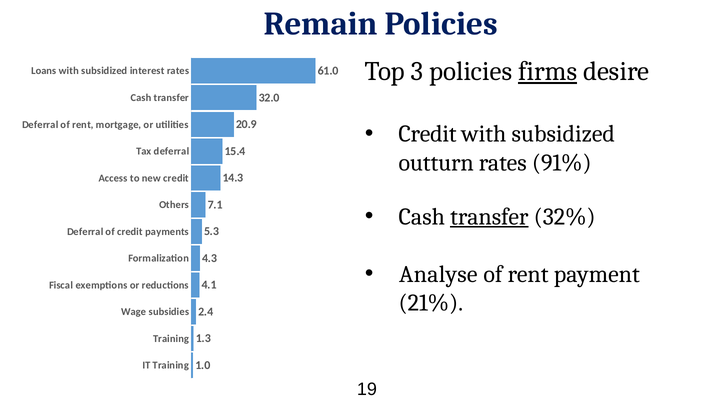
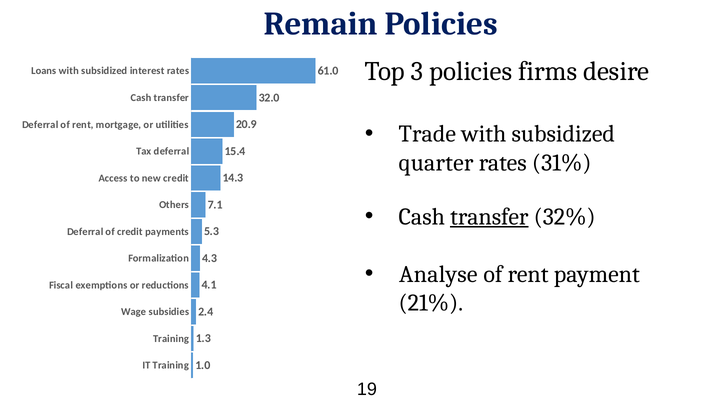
firms underline: present -> none (548, 71)
Credit: Credit -> Trade (427, 134)
outturn: outturn -> quarter (436, 163)
91%: 91% -> 31% (562, 163)
